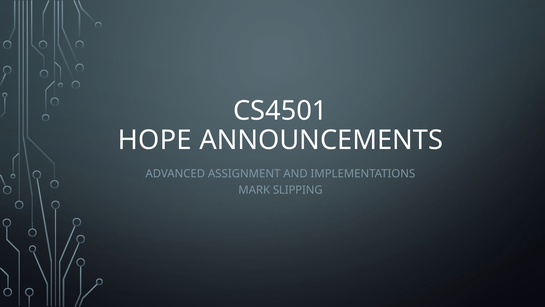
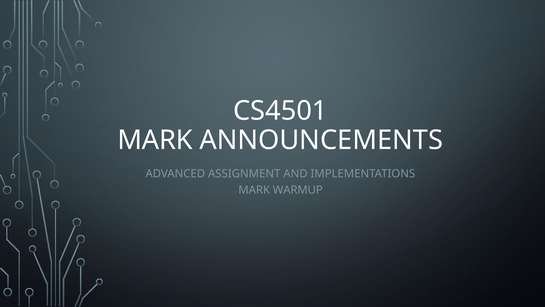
HOPE: HOPE -> MARK (155, 140)
SLIPPING: SLIPPING -> WARMUP (298, 190)
